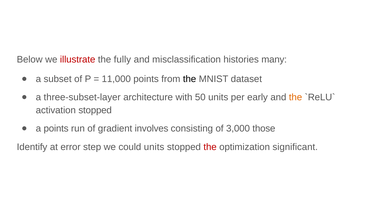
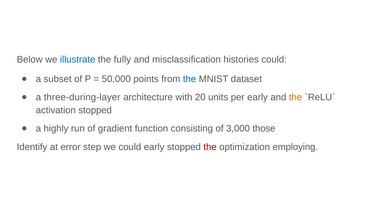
illustrate colour: red -> blue (78, 60)
histories many: many -> could (274, 60)
11,000: 11,000 -> 50,000 (116, 79)
the colour: black -> blue (190, 79)
three-subset-layer: three-subset-layer -> three-during-layer (82, 98)
50: 50 -> 20 (200, 98)
a points: points -> highly (56, 129)
involves: involves -> function (151, 129)
could units: units -> early (154, 147)
significant: significant -> employing (295, 147)
